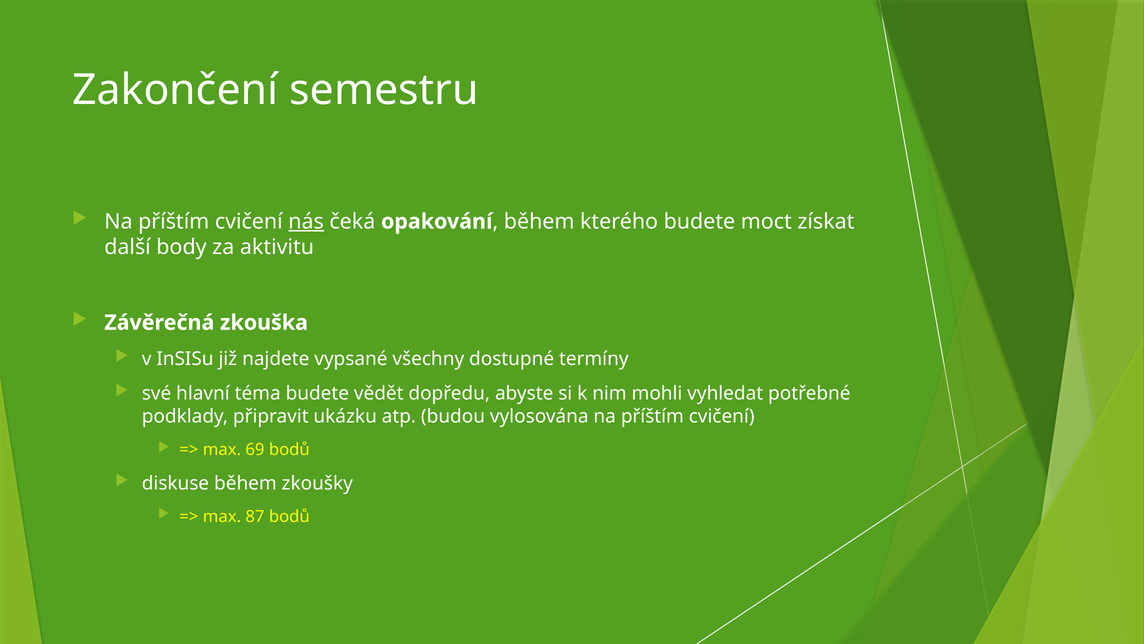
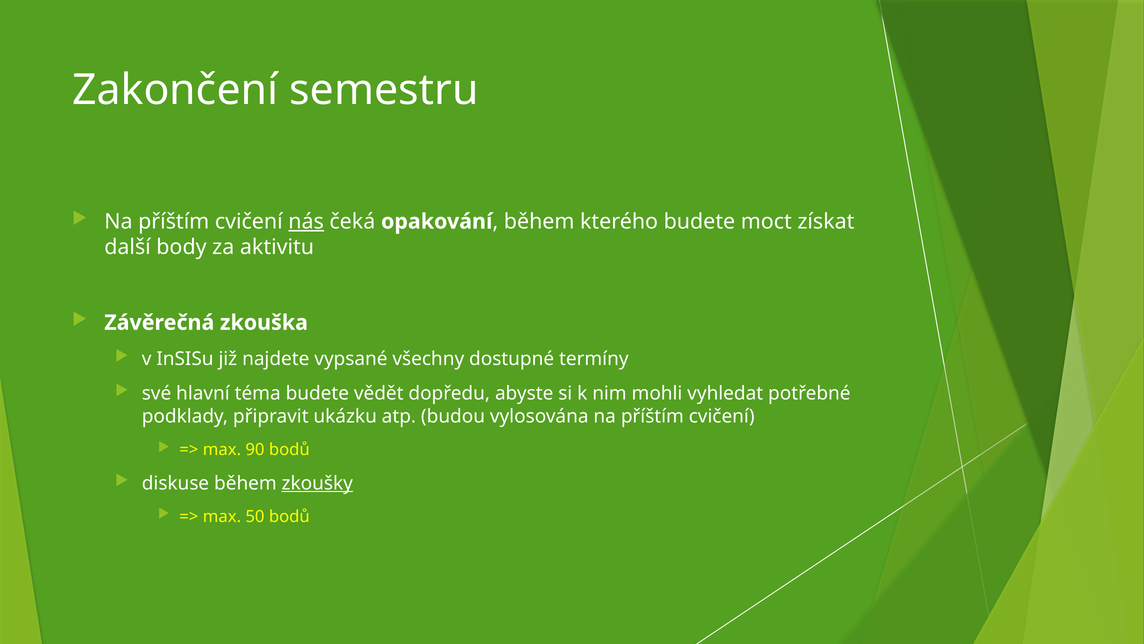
69: 69 -> 90 (255, 449)
zkoušky underline: none -> present (317, 483)
87: 87 -> 50 (255, 516)
